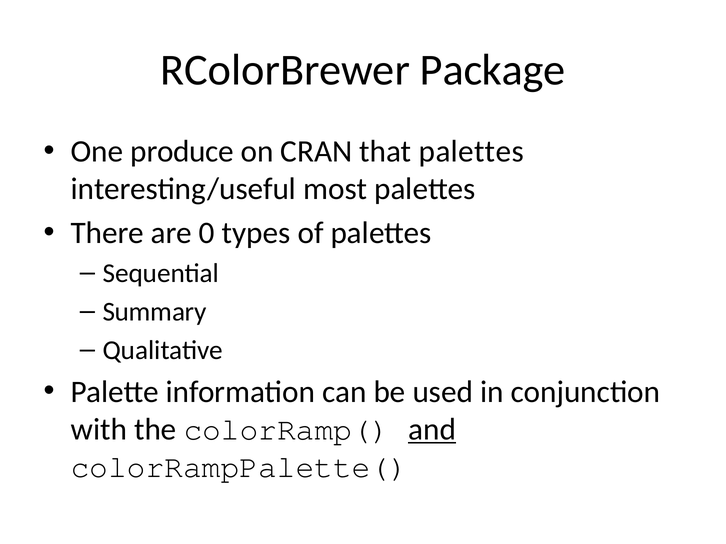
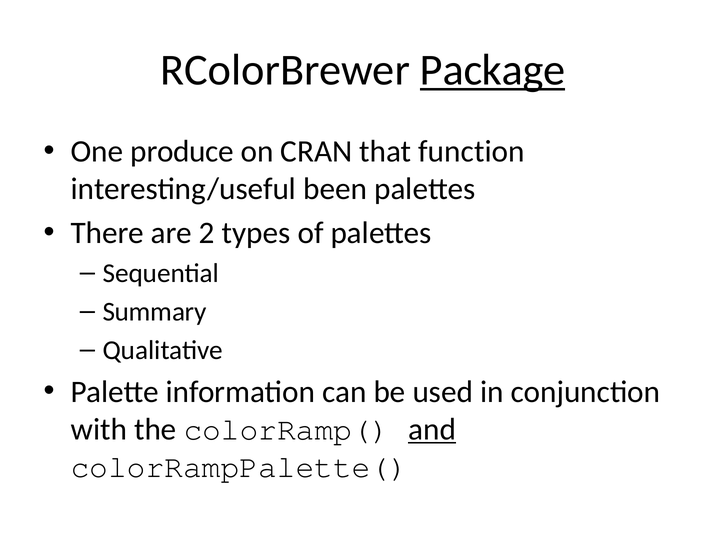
Package underline: none -> present (493, 70)
that palettes: palettes -> function (471, 152)
most: most -> been (335, 189)
0: 0 -> 2 (207, 233)
